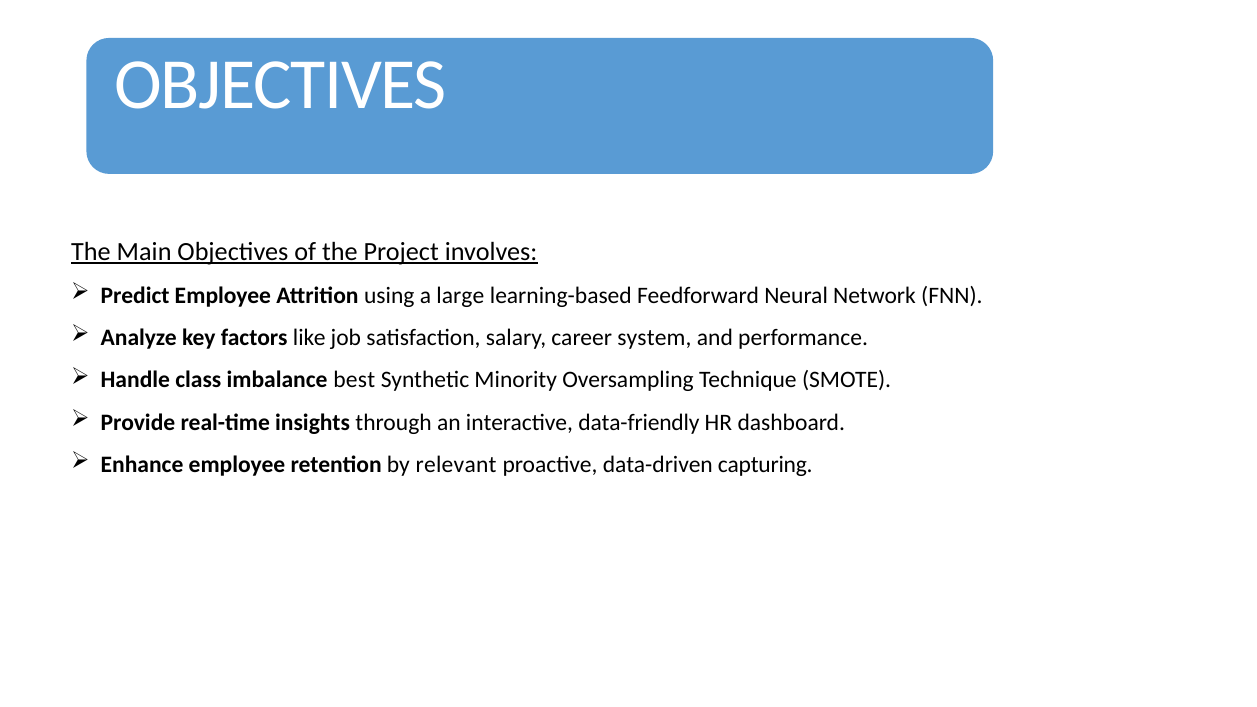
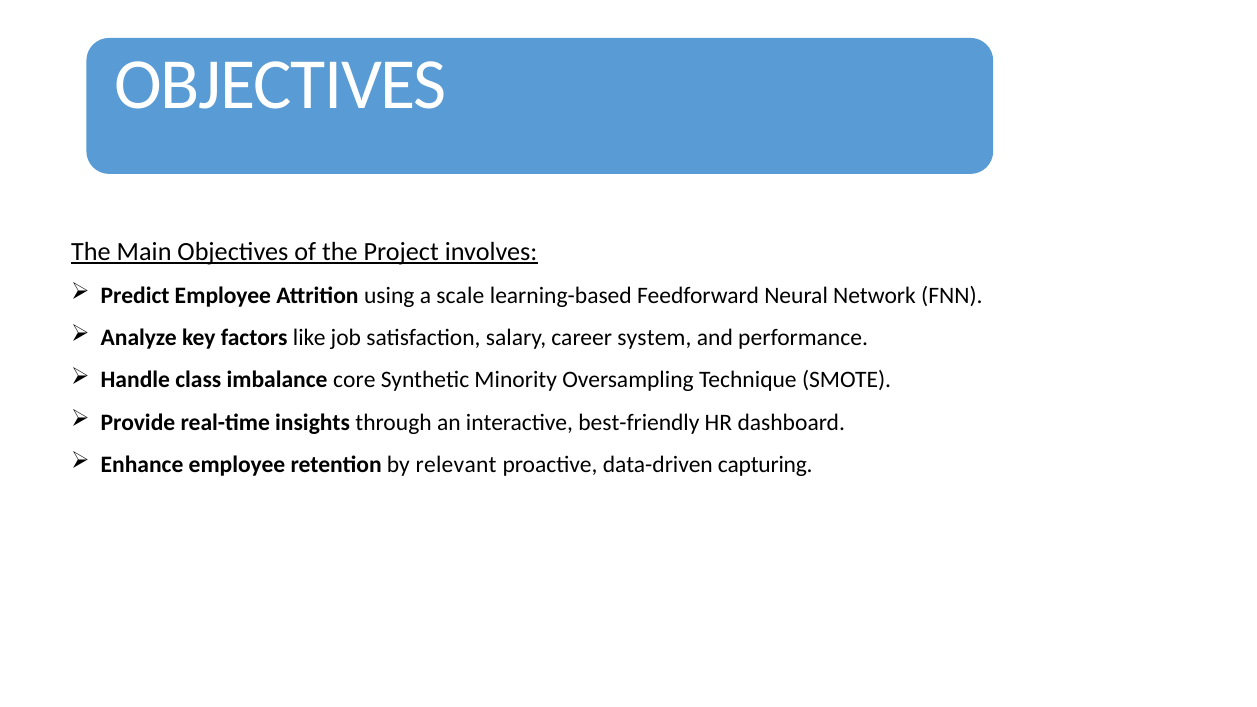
large: large -> scale (460, 295)
best: best -> core (354, 380)
data-friendly: data-friendly -> best-friendly (639, 423)
